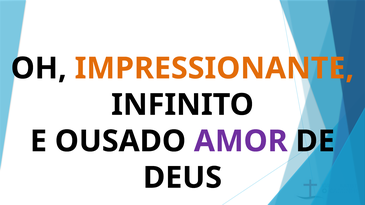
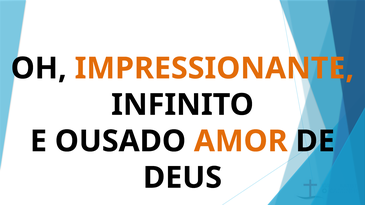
AMOR colour: purple -> orange (241, 141)
